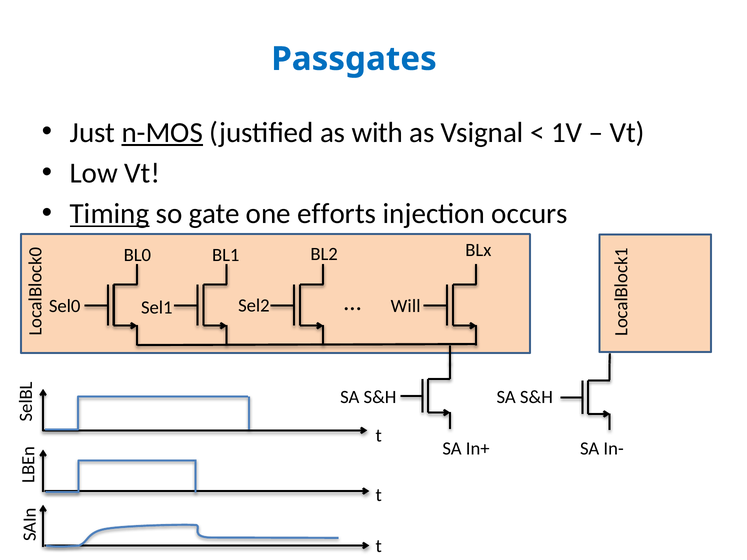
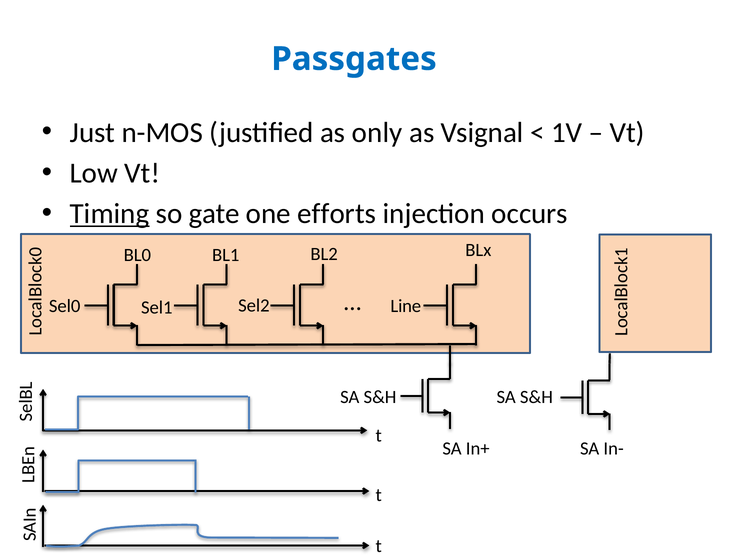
n-MOS underline: present -> none (162, 133)
with: with -> only (377, 133)
Will: Will -> Line (406, 306)
